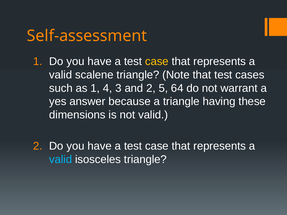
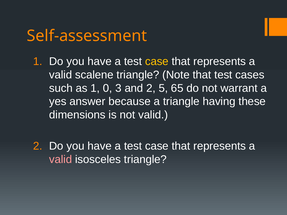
4: 4 -> 0 (108, 88)
64: 64 -> 65 (177, 88)
valid colour: light blue -> pink (61, 160)
